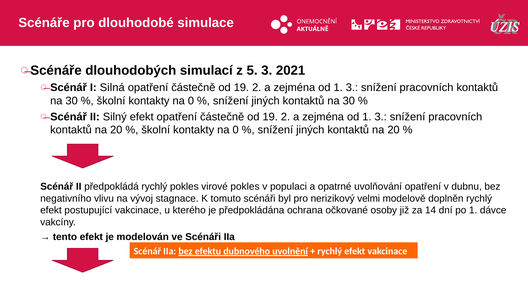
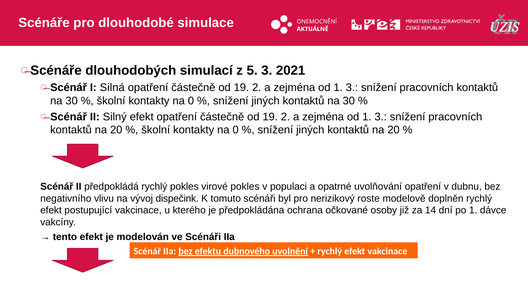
stagnace: stagnace -> dispečink (177, 198)
velmi: velmi -> roste (369, 198)
